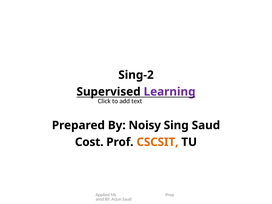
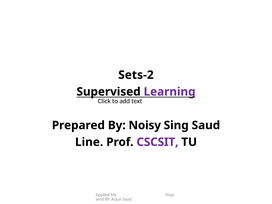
Sing-2: Sing-2 -> Sets-2 (136, 75)
Cost: Cost -> Line (89, 142)
CSCSIT colour: orange -> purple (157, 142)
